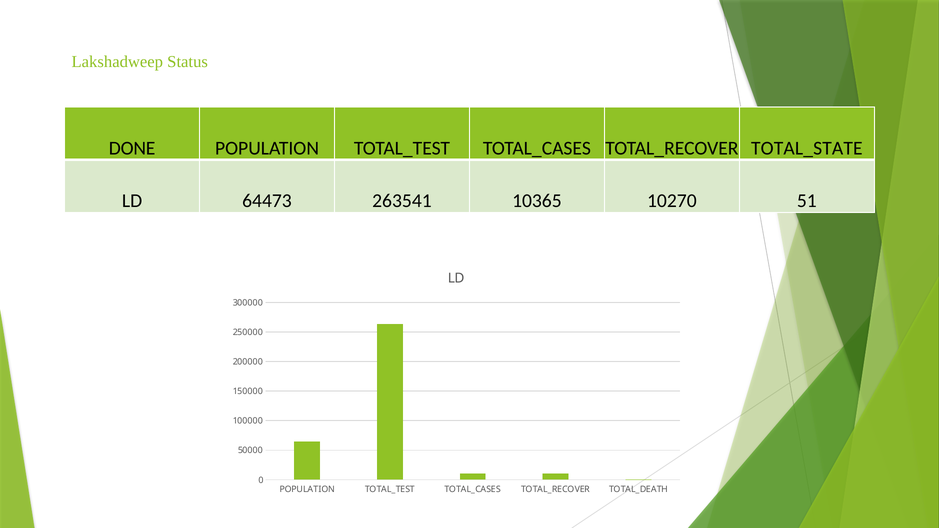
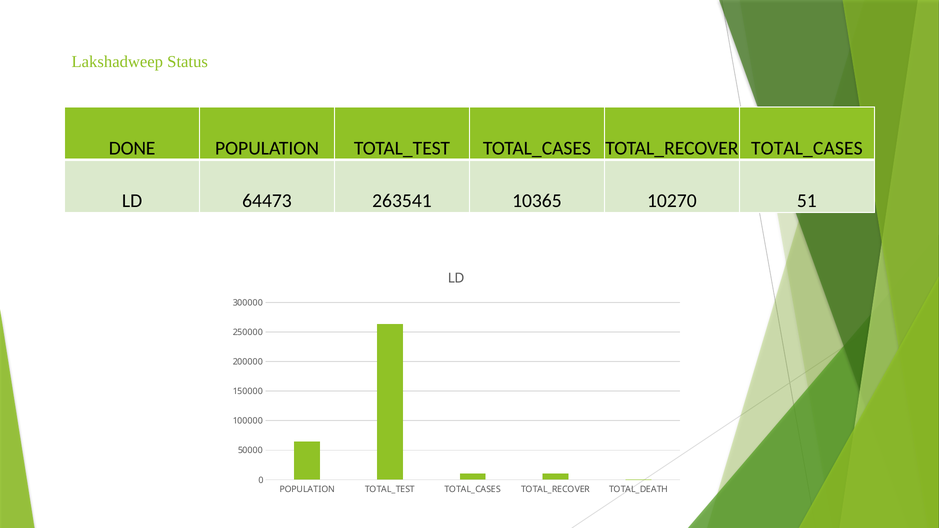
TOTAL_RECOVER TOTAL_STATE: TOTAL_STATE -> TOTAL_CASES (807, 148)
